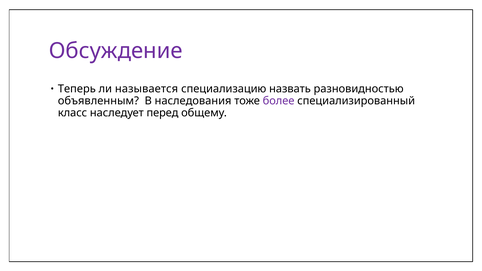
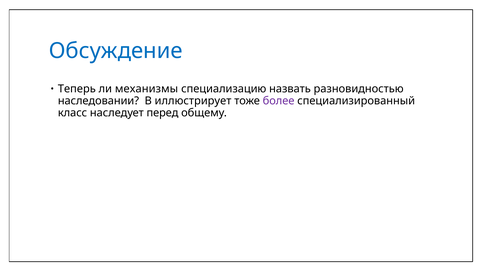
Обсуждение colour: purple -> blue (116, 51)
называется: называется -> механизмы (147, 89)
объявленным: объявленным -> наследовании (98, 101)
наследования: наследования -> иллюстрирует (193, 101)
